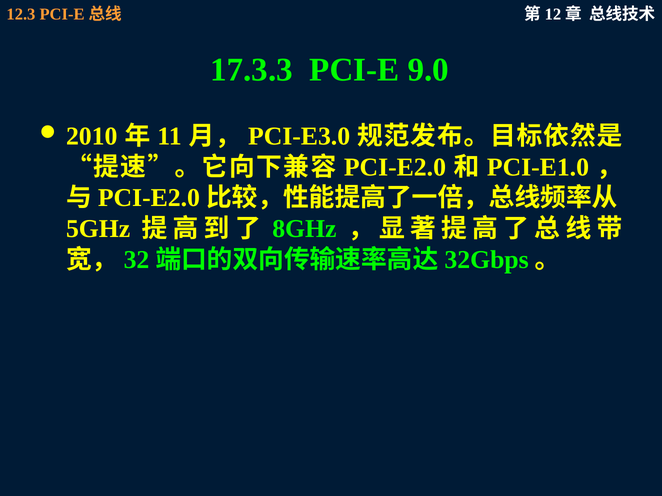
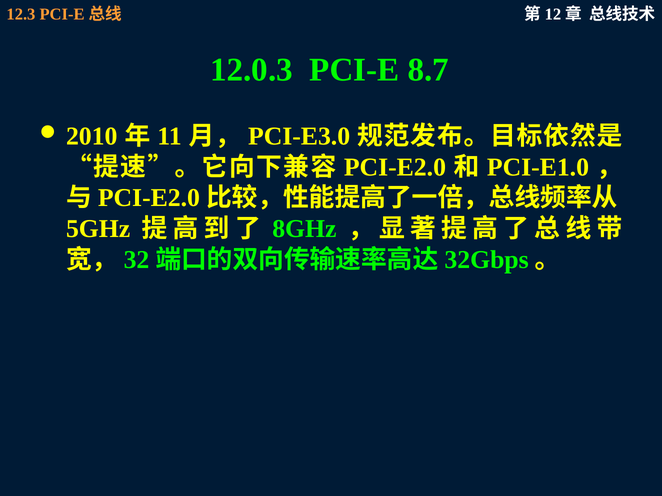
17.3.3: 17.3.3 -> 12.0.3 (251, 70)
9.0: 9.0 -> 8.7 (428, 70)
